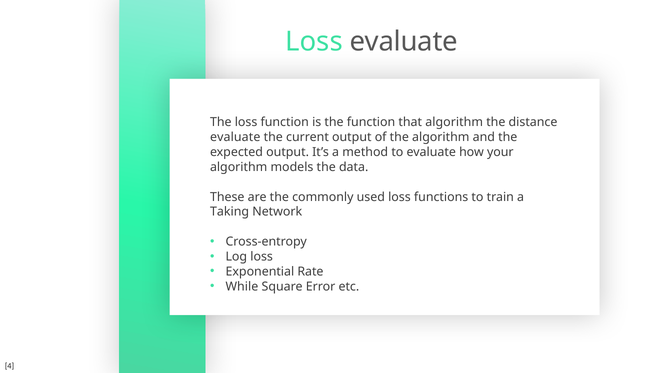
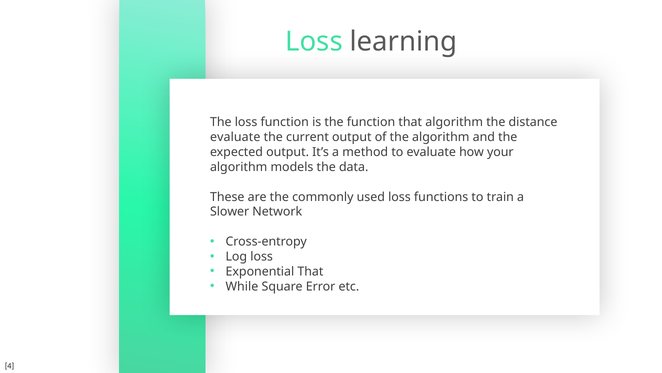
Loss evaluate: evaluate -> learning (404, 42)
Taking: Taking -> Slower (230, 211)
Exponential Rate: Rate -> That (310, 271)
